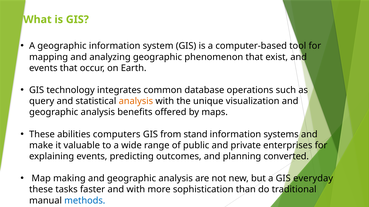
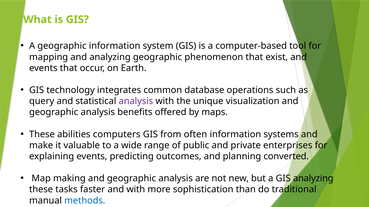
analysis colour: orange -> purple (136, 101)
stand: stand -> often (195, 135)
GIS everyday: everyday -> analyzing (313, 179)
